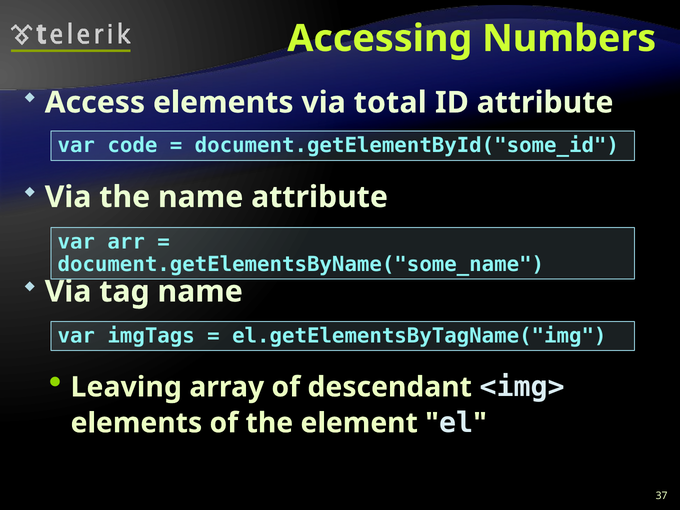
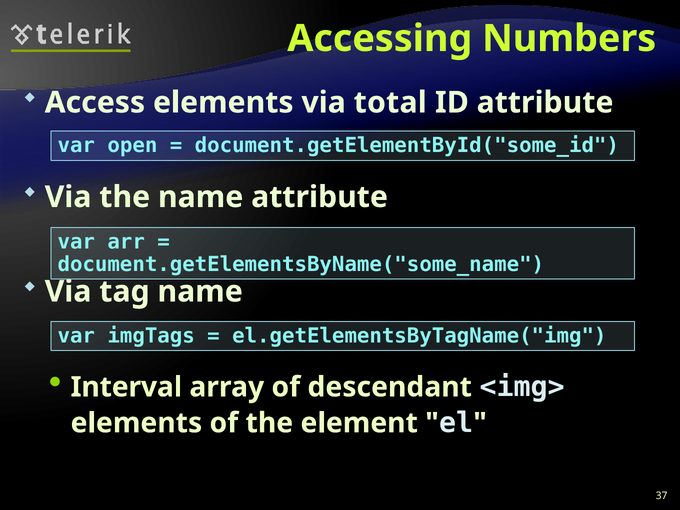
code: code -> open (132, 146)
Leaving: Leaving -> Interval (126, 387)
